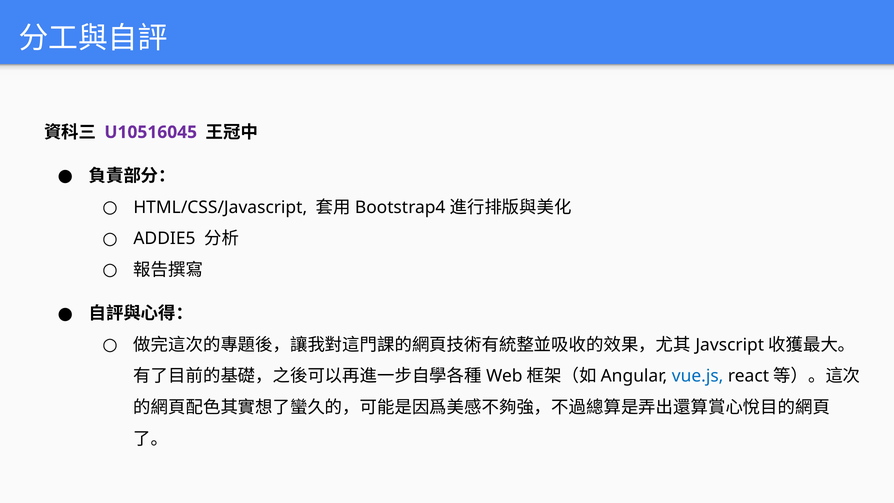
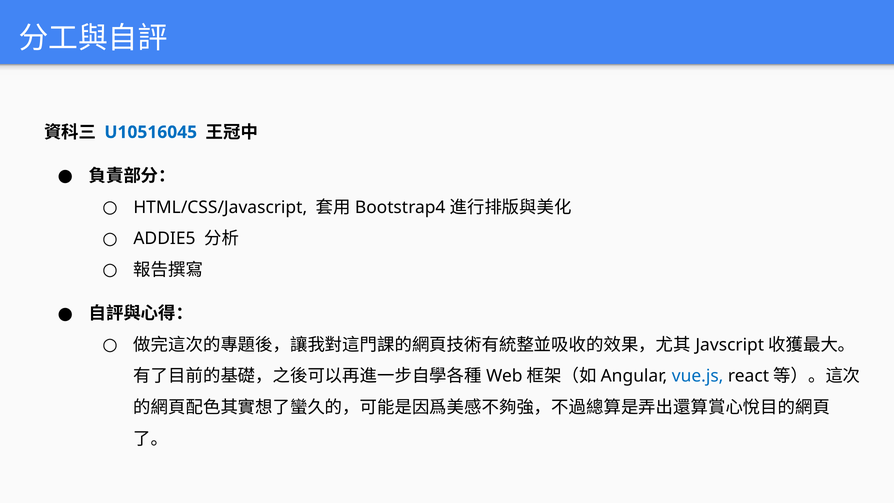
U10516045 colour: purple -> blue (151, 132)
